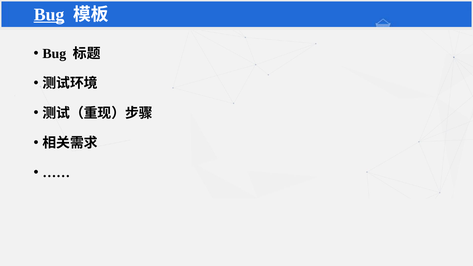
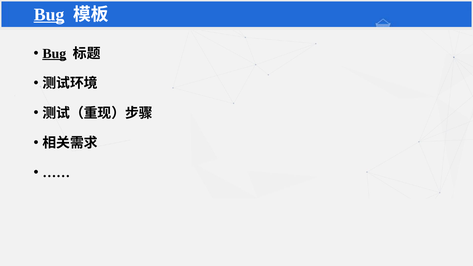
Bug underline: none -> present (54, 54)
